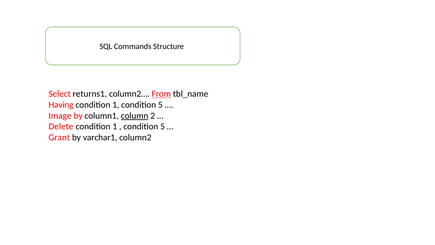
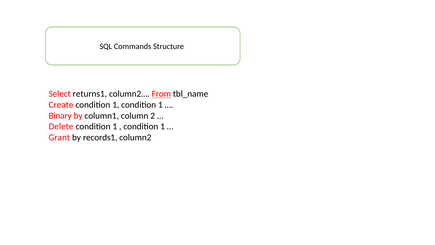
Having: Having -> Create (61, 105)
1 condition 5: 5 -> 1 (160, 105)
Image: Image -> Binary (60, 116)
column underline: present -> none (135, 116)
5: 5 -> 1 (163, 126)
varchar1: varchar1 -> records1 (100, 137)
